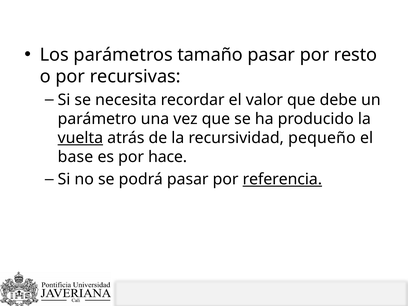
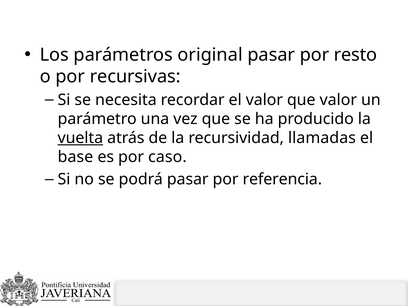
tamaño: tamaño -> original (210, 55)
que debe: debe -> valor (338, 100)
pequeño: pequeño -> llamadas (322, 138)
hace: hace -> caso (167, 157)
referencia underline: present -> none (282, 179)
